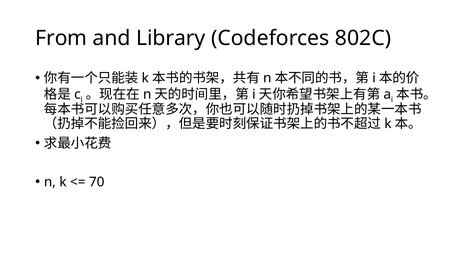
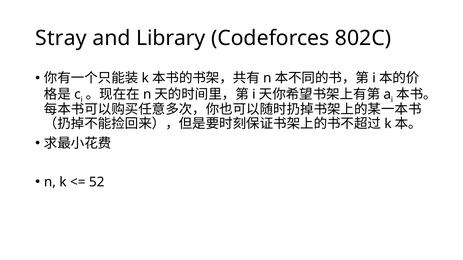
From: From -> Stray (61, 38)
70: 70 -> 52 (97, 182)
